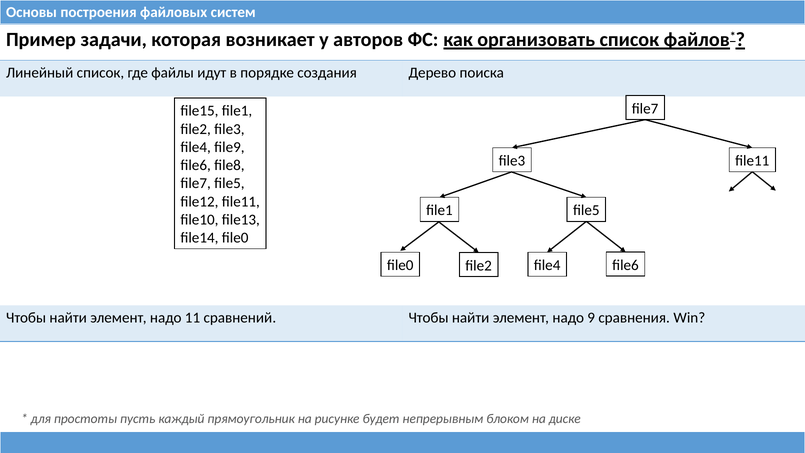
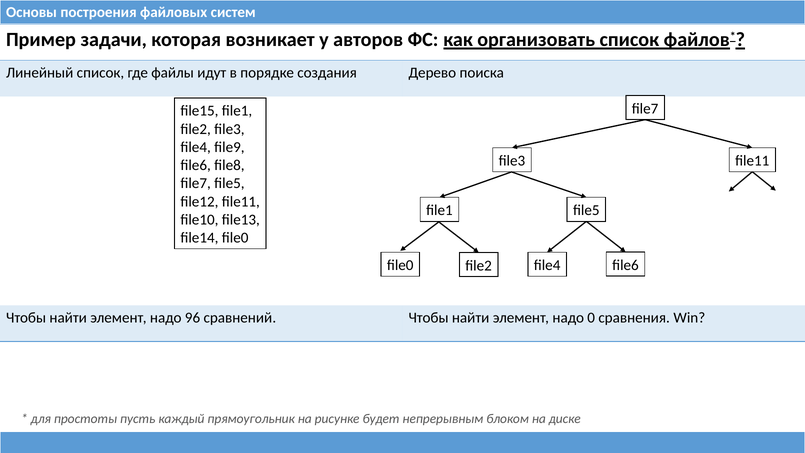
11: 11 -> 96 (193, 318)
9: 9 -> 0 (591, 318)
